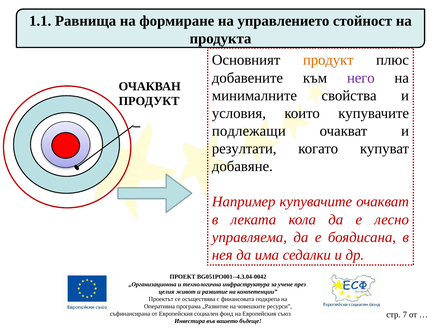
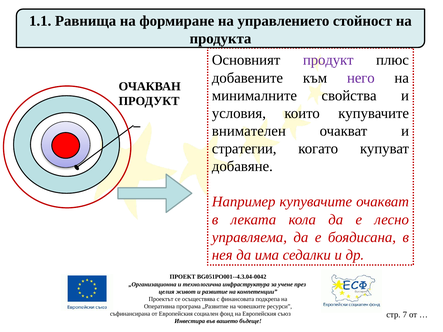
продукт colour: orange -> purple (328, 60)
подлежащи: подлежащи -> внимателен (249, 131)
резултати: резултати -> стратегии (244, 149)
